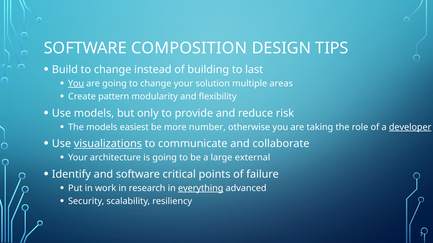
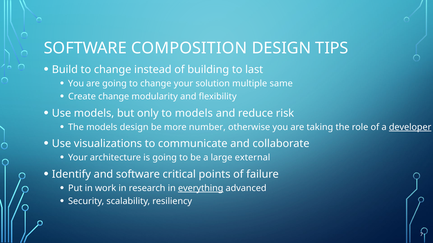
You underline: present -> none (76, 84)
areas: areas -> same (281, 84)
Create pattern: pattern -> change (114, 97)
to provide: provide -> models (194, 113)
models easiest: easiest -> design (134, 127)
visualizations underline: present -> none (108, 144)
